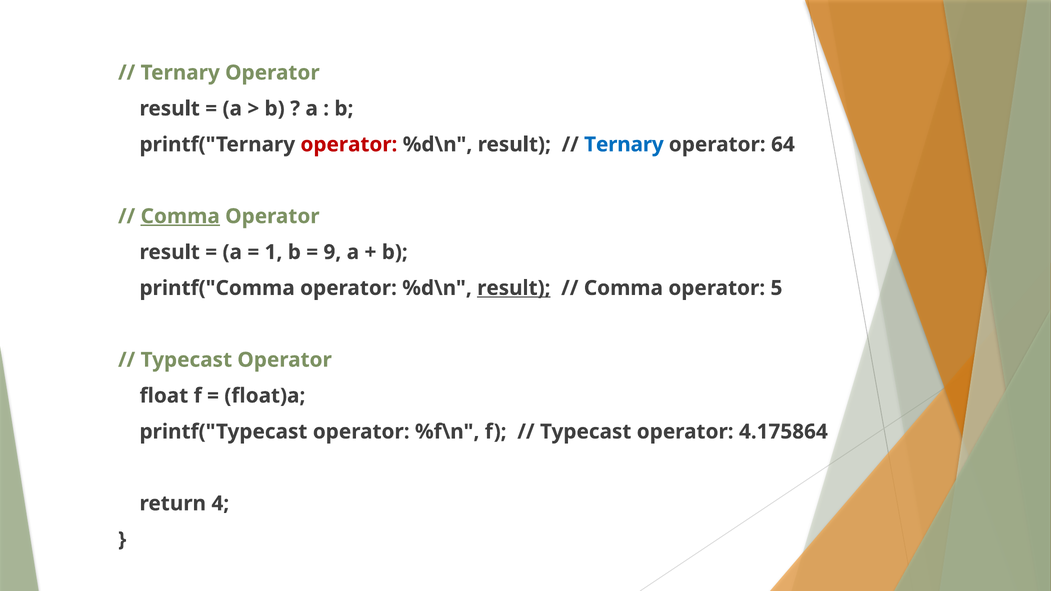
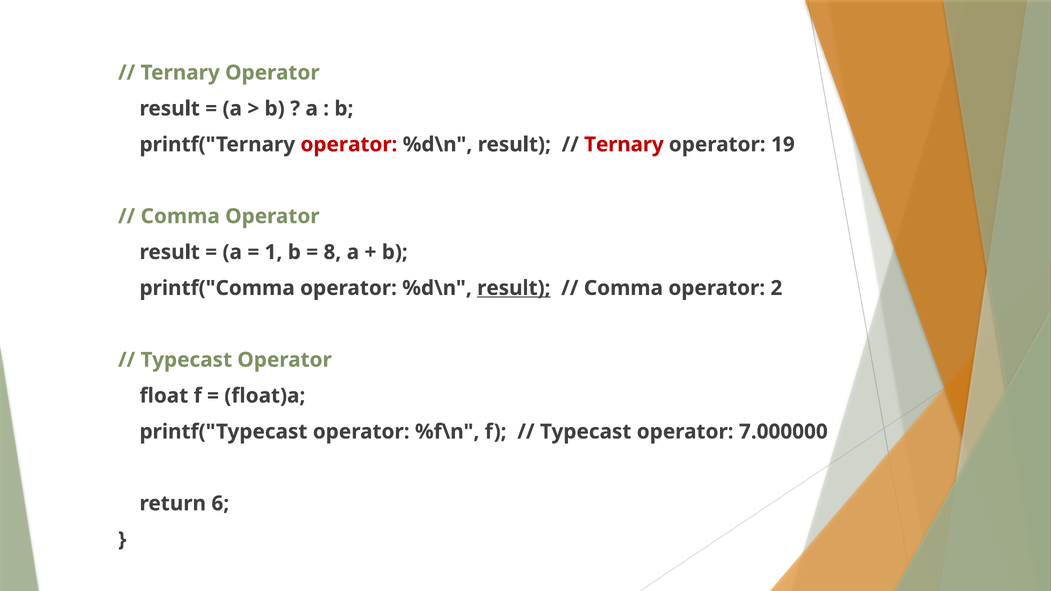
Ternary colour: blue -> red (624, 145)
64: 64 -> 19 (783, 145)
Comma underline: present -> none (180, 216)
9: 9 -> 8 (332, 252)
5: 5 -> 2 (776, 288)
4.175864: 4.175864 -> 7.000000 (783, 432)
4: 4 -> 6 (220, 504)
